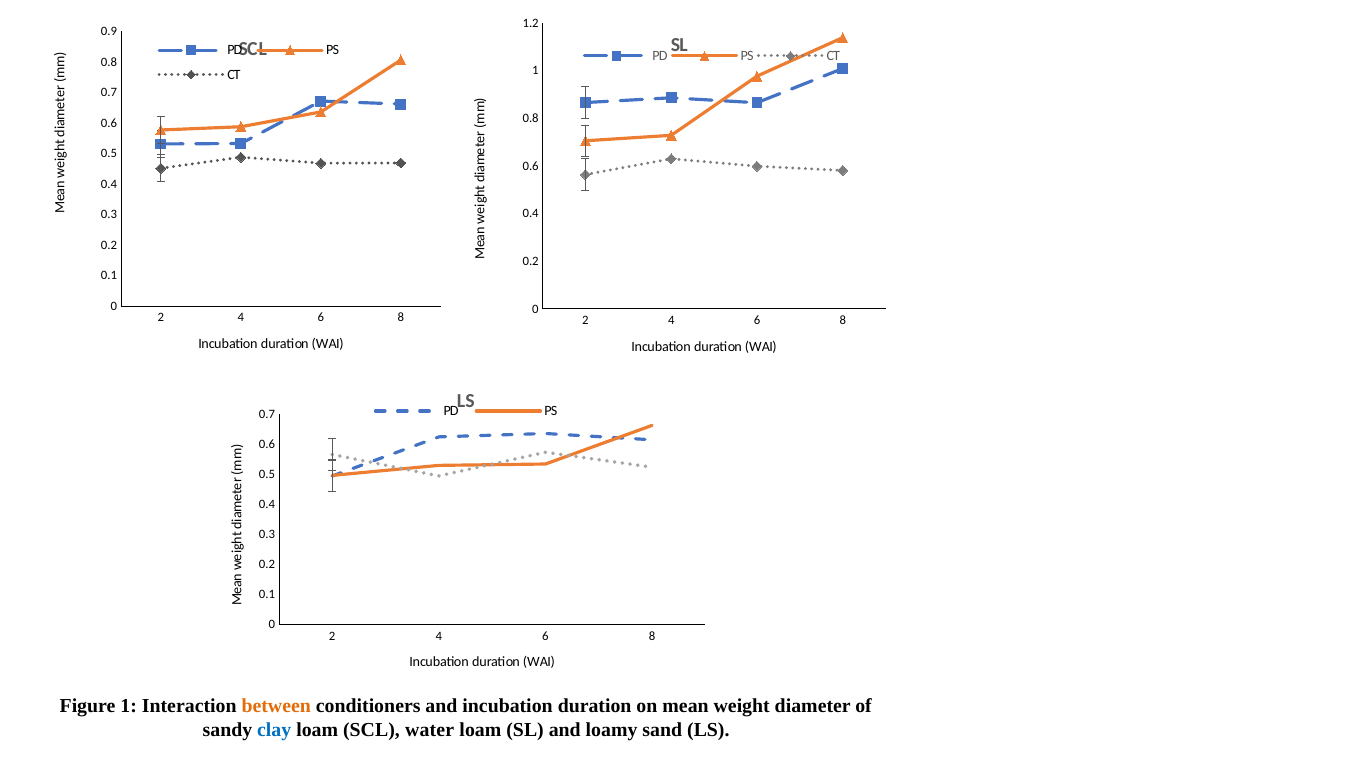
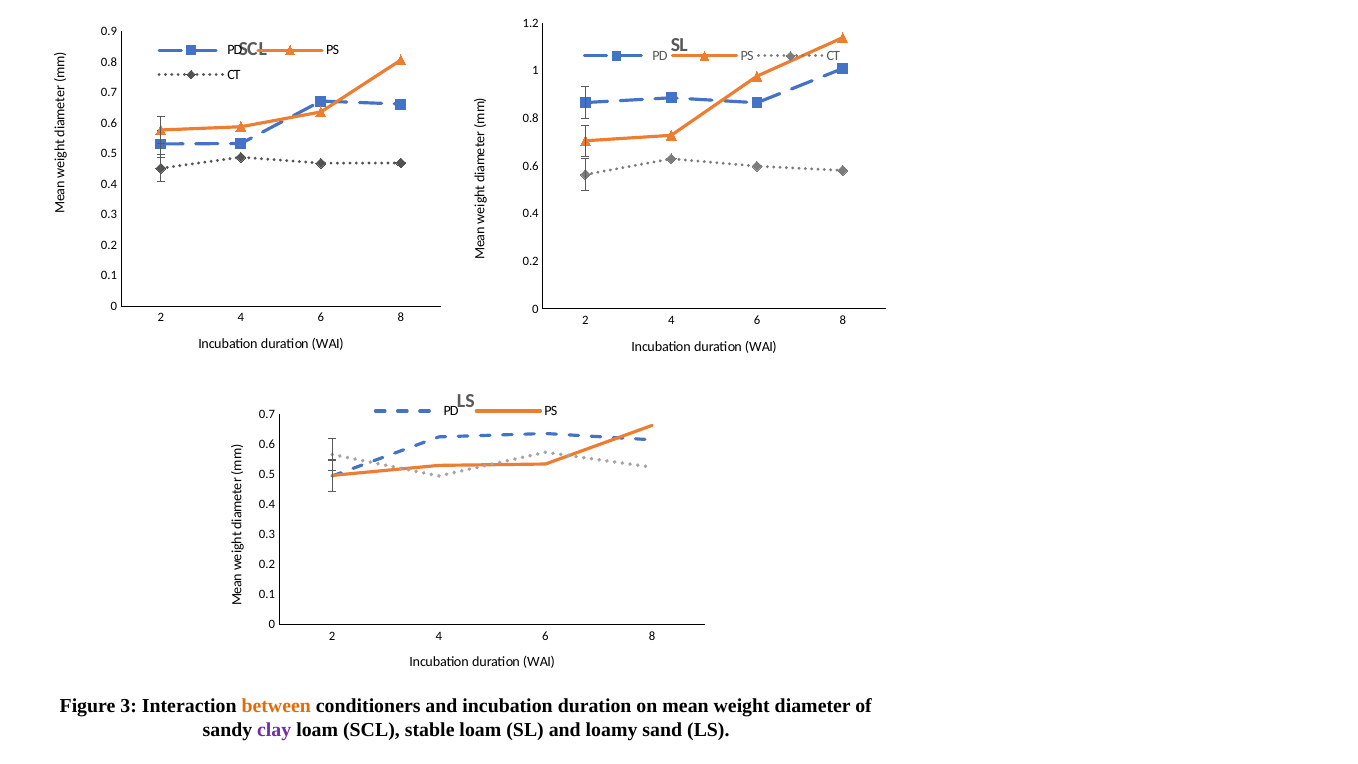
Figure 1: 1 -> 3 (129, 706)
clay colour: blue -> purple (274, 730)
water: water -> stable (430, 730)
